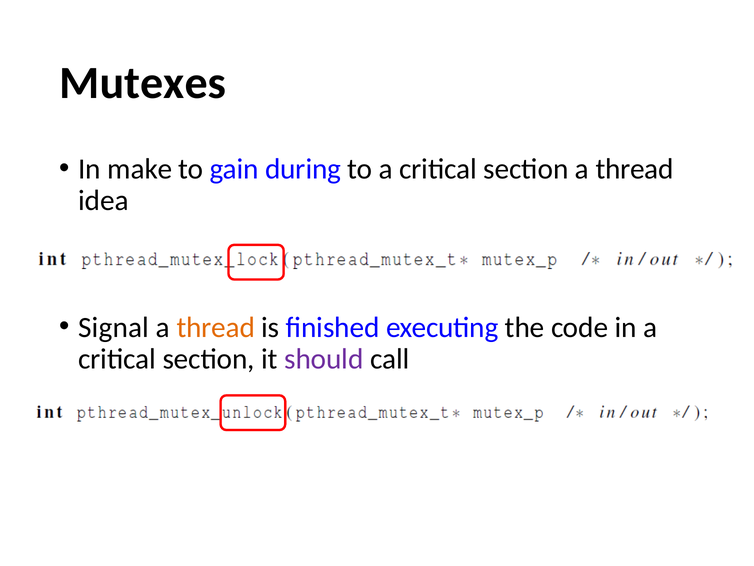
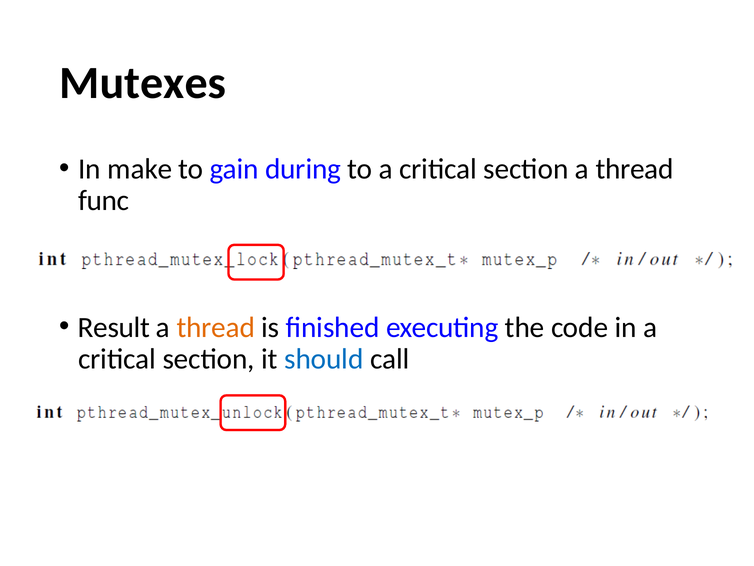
idea: idea -> func (104, 201)
Signal: Signal -> Result (114, 327)
should colour: purple -> blue (324, 359)
